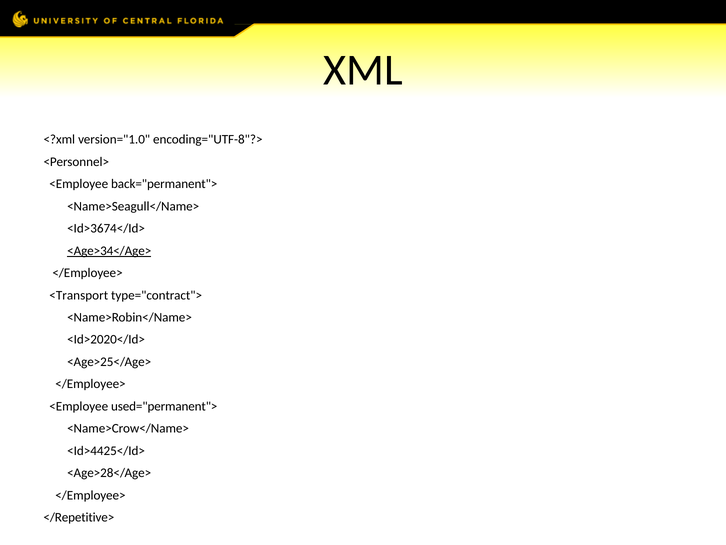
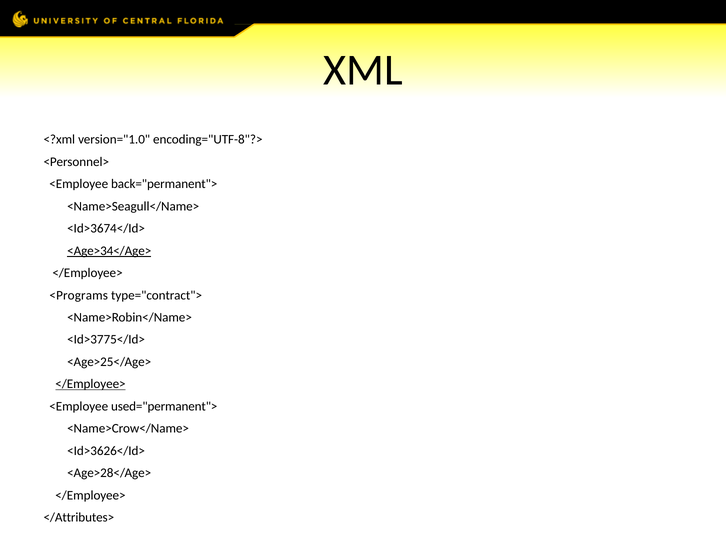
<Transport: <Transport -> <Programs (79, 295)
<Id>2020</Id>: <Id>2020</Id> -> <Id>3775</Id> (106, 339)
</Employee> underline: none -> present (90, 384)
<Id>4425</Id>: <Id>4425</Id> -> <Id>3626</Id> (106, 450)
</Repetitive>: </Repetitive> -> </Attributes> (79, 517)
